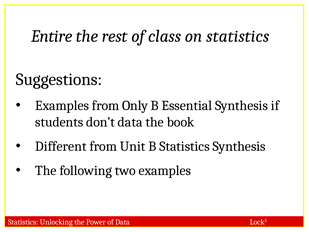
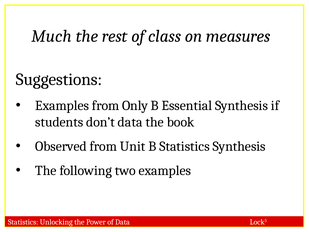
Entire: Entire -> Much (52, 36)
on statistics: statistics -> measures (238, 36)
Different: Different -> Observed (61, 146)
